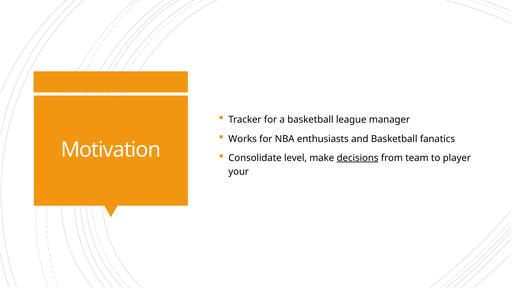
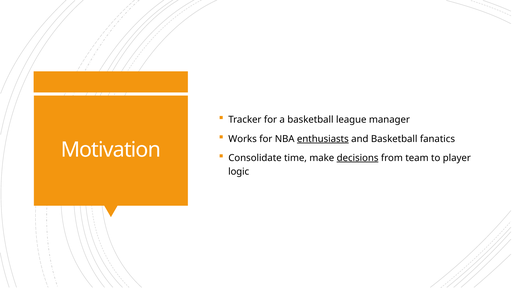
enthusiasts underline: none -> present (323, 139)
level: level -> time (296, 158)
your: your -> logic (239, 172)
